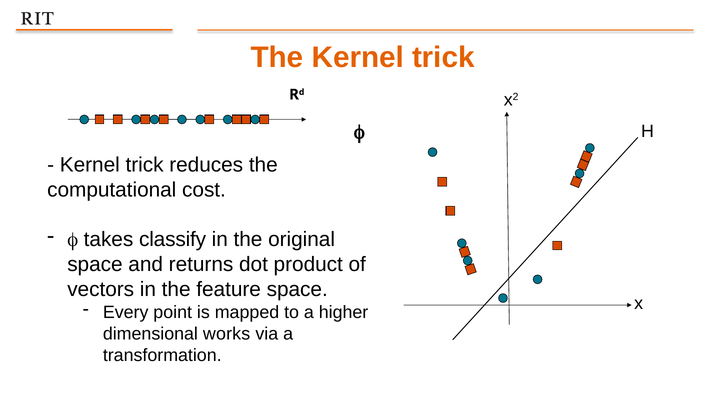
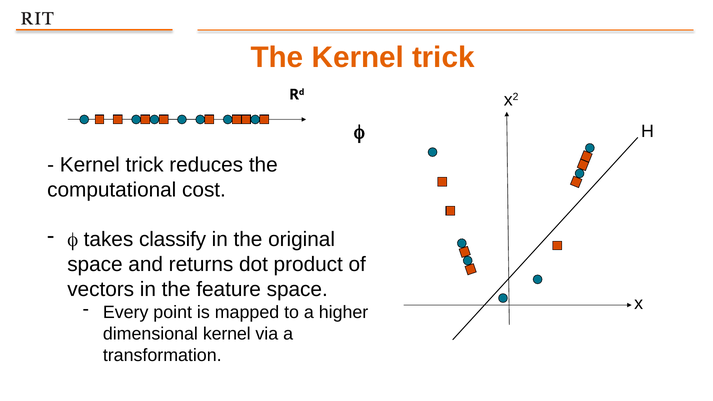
dimensional works: works -> kernel (227, 334)
